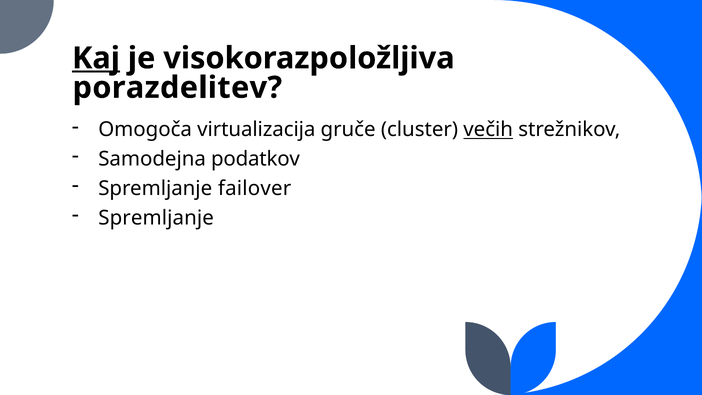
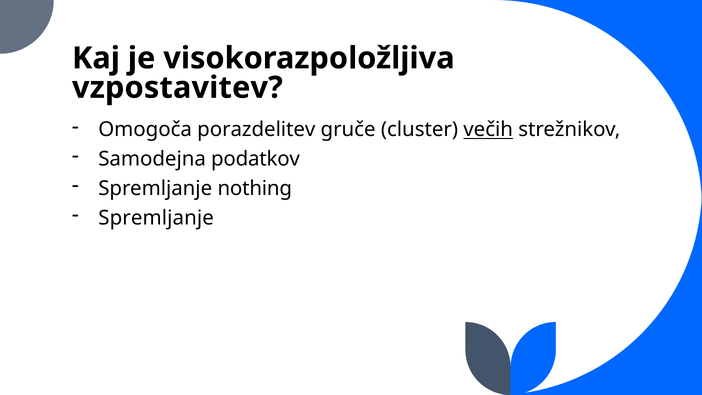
Kaj underline: present -> none (96, 58)
porazdelitev: porazdelitev -> vzpostavitev (177, 88)
virtualizacija: virtualizacija -> porazdelitev (256, 130)
failover: failover -> nothing (255, 188)
